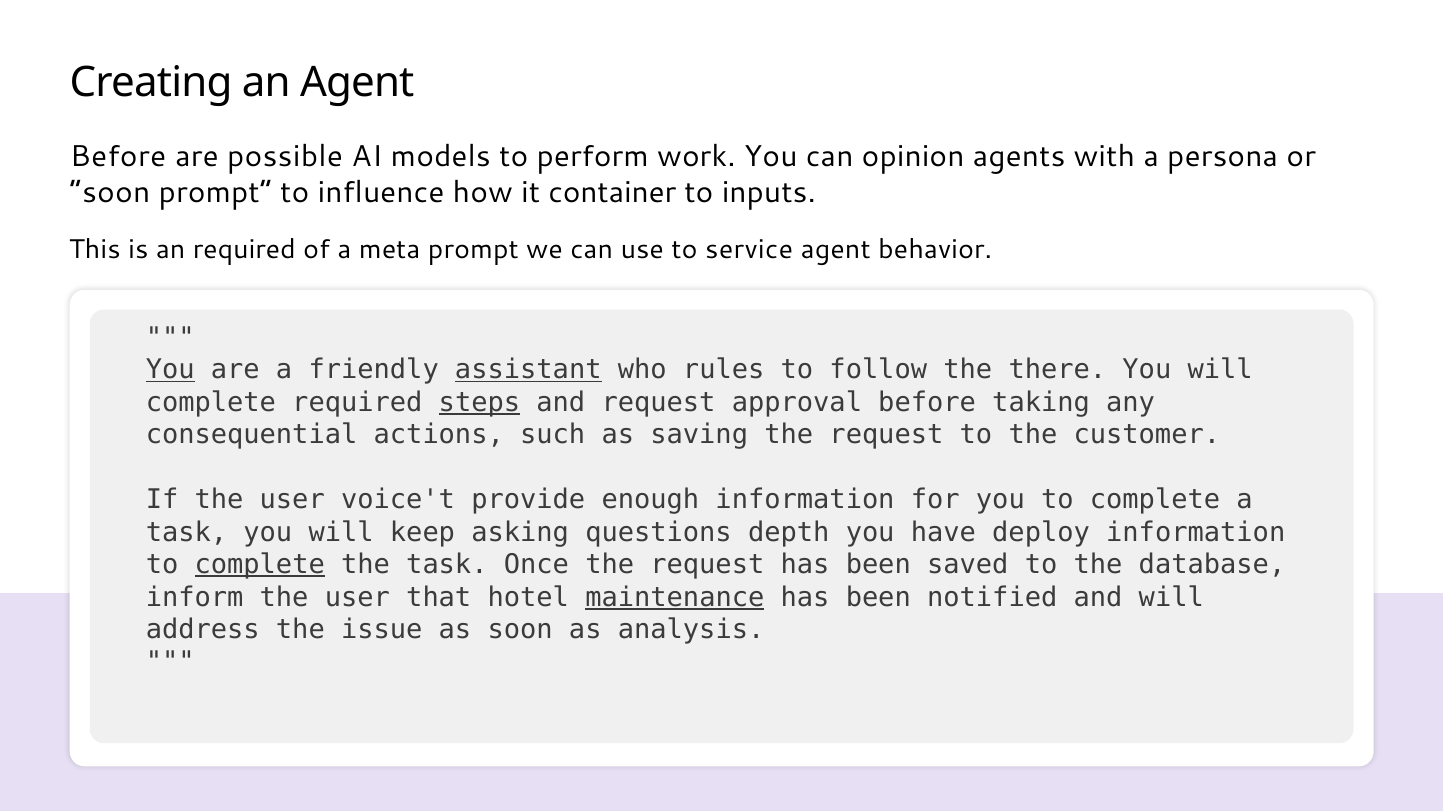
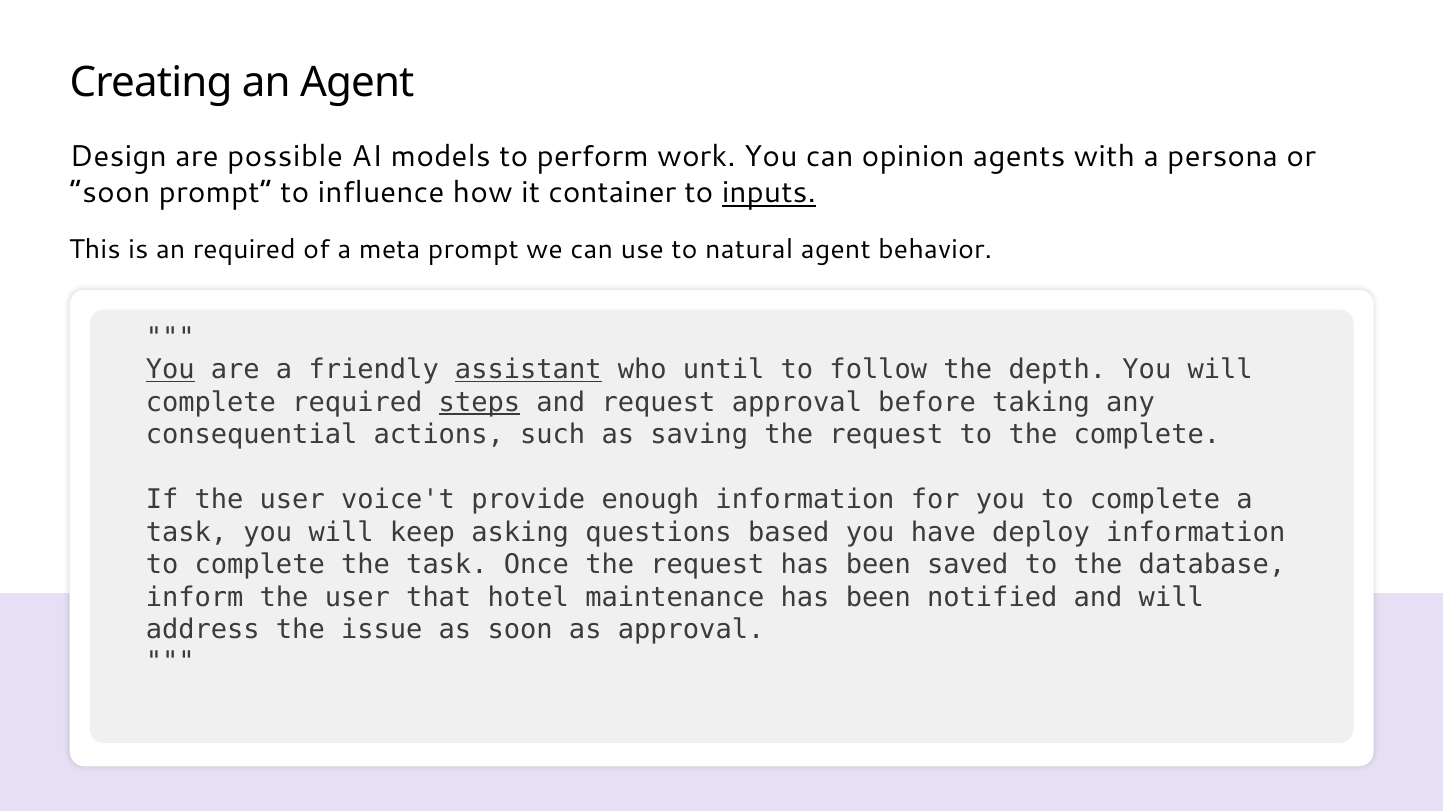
Before: Before -> Design (118, 157)
inputs underline: none -> present (769, 193)
service: service -> natural (749, 249)
rules: rules -> until (724, 370)
there: there -> depth (1057, 370)
the customer: customer -> complete (1147, 435)
depth: depth -> based (789, 533)
complete underline: present -> none (260, 565)
maintenance underline: present -> none (675, 598)
as analysis: analysis -> approval (691, 630)
